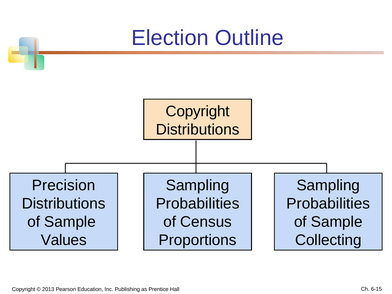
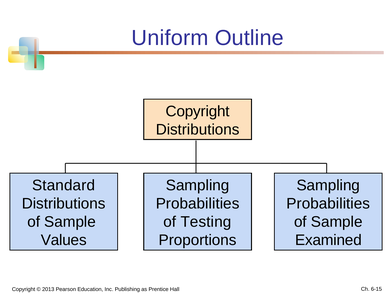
Election: Election -> Uniform (170, 38)
Precision: Precision -> Standard (64, 185)
Census: Census -> Testing (206, 222)
Collecting: Collecting -> Examined (328, 240)
